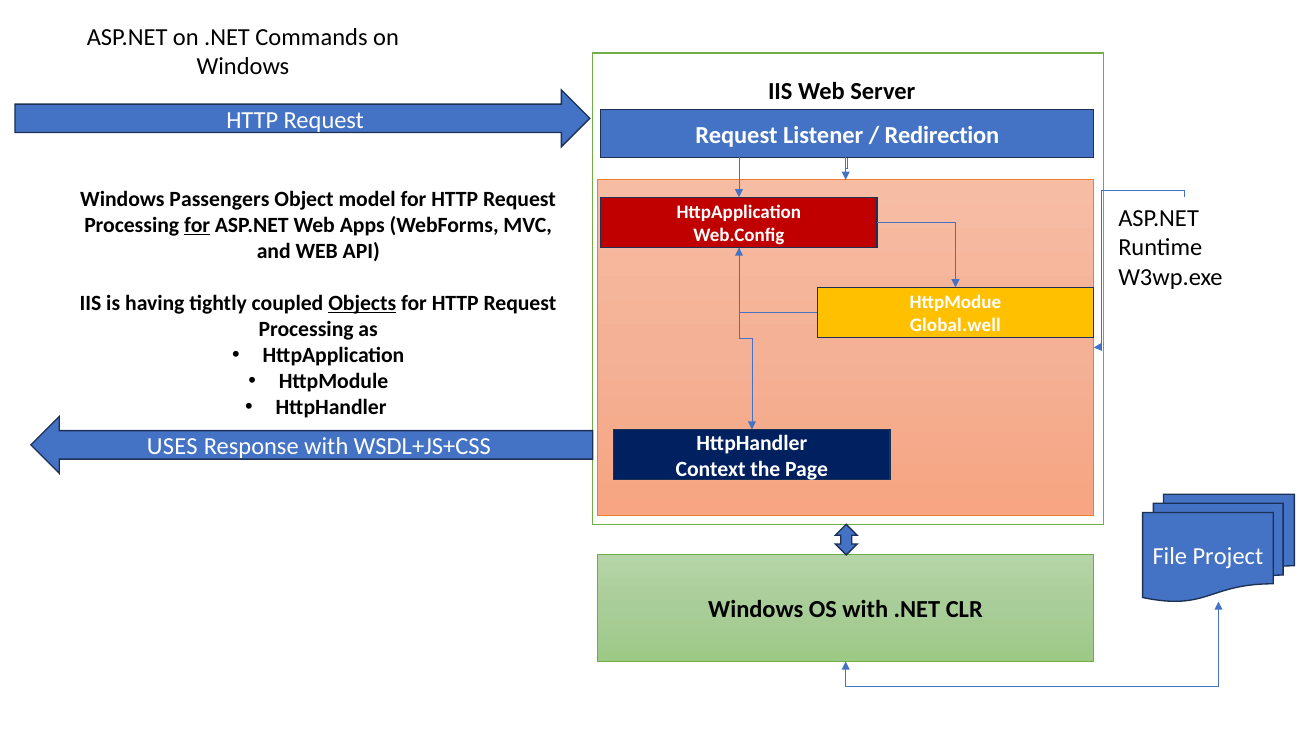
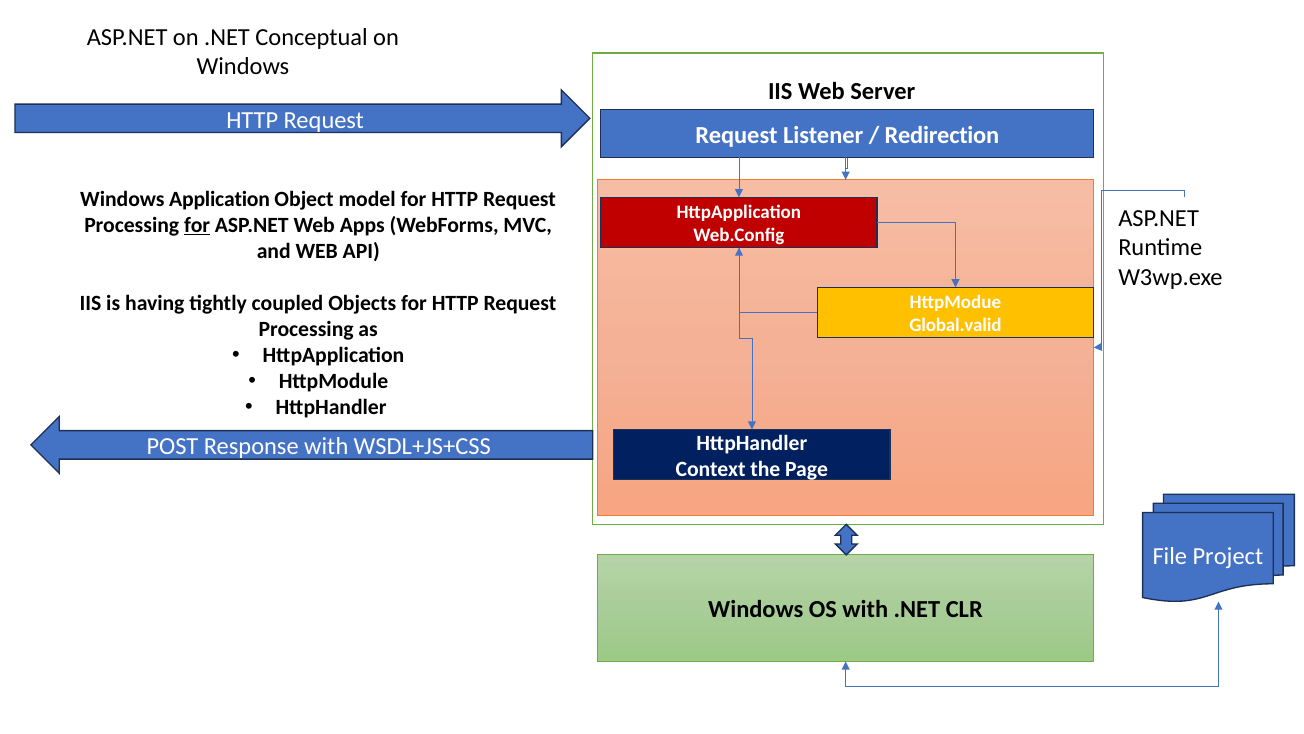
Commands: Commands -> Conceptual (312, 37)
Passengers: Passengers -> Application (220, 199)
Objects underline: present -> none (362, 303)
Global.well: Global.well -> Global.valid (955, 325)
USES: USES -> POST (172, 446)
